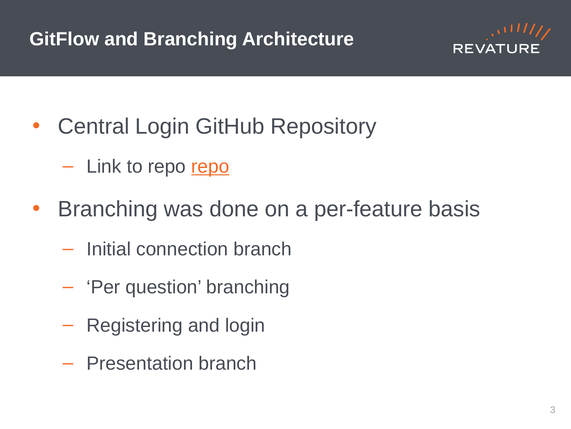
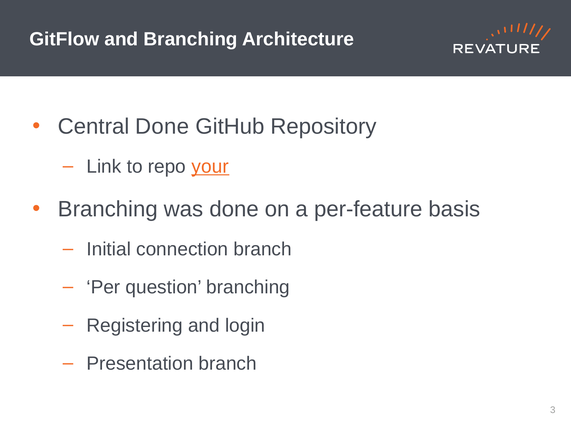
Central Login: Login -> Done (162, 126)
repo repo: repo -> your (210, 166)
